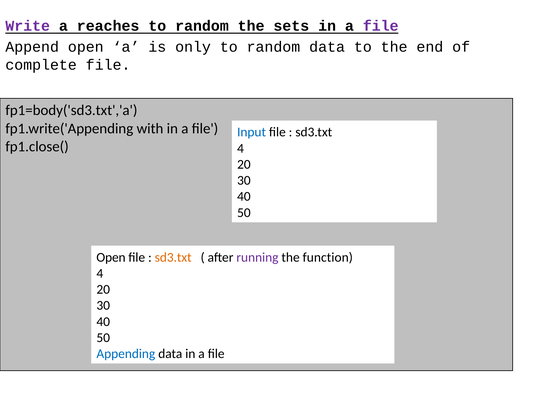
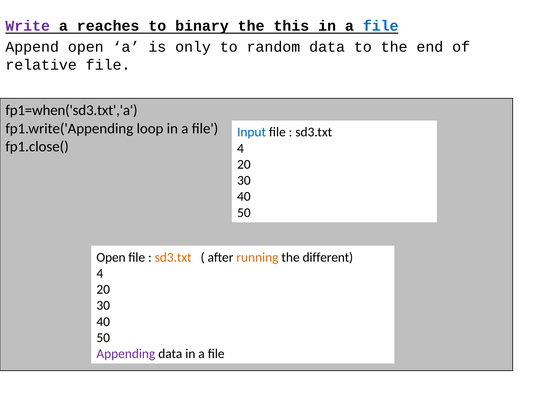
random: random -> binary (202, 26)
sets: sets -> this (291, 26)
file colour: purple -> blue (381, 26)
complete: complete -> relative (41, 65)
fp1=body('sd3.txt','a: fp1=body('sd3.txt','a -> fp1=when('sd3.txt','a (71, 110)
with: with -> loop (150, 128)
running colour: purple -> orange (257, 257)
function: function -> different (328, 257)
Appending colour: blue -> purple (126, 353)
